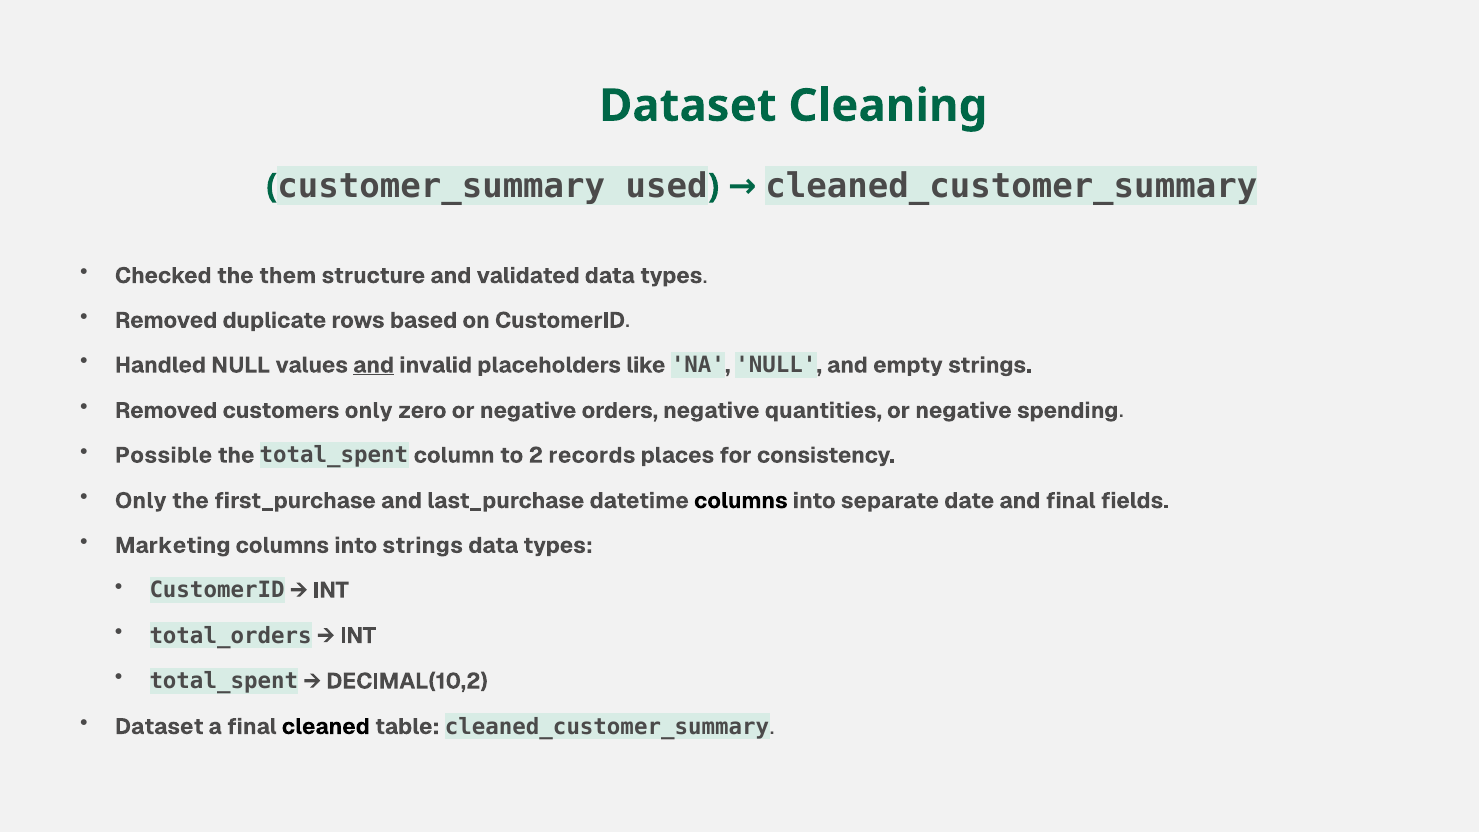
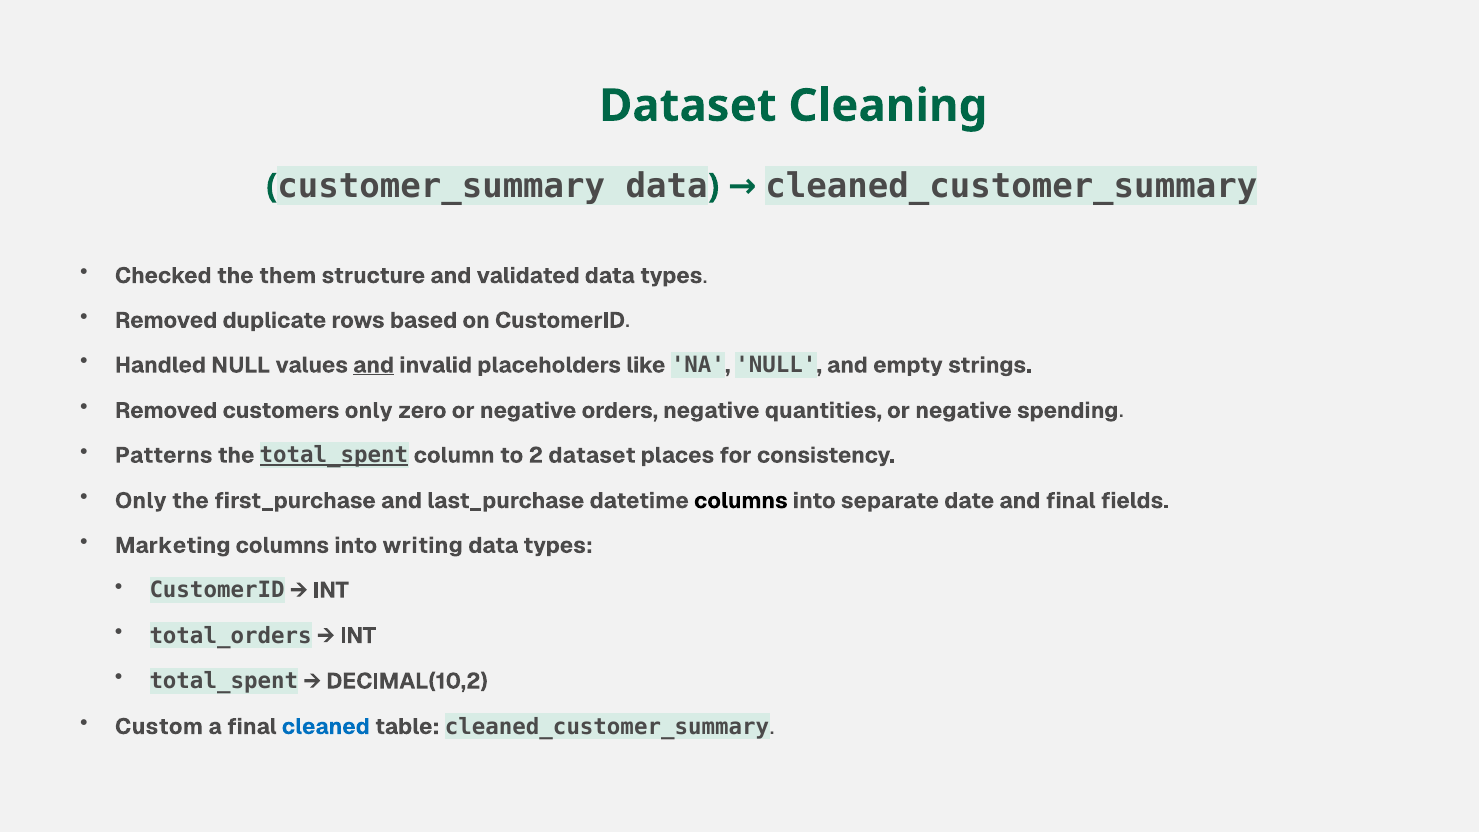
customer_summary used: used -> data (667, 186)
Possible: Possible -> Patterns (164, 455)
total_spent underline: none -> present (334, 455)
2 records: records -> dataset (592, 455)
into strings: strings -> writing (423, 545)
Dataset: Dataset -> Custom (159, 727)
cleaned colour: black -> blue (326, 727)
